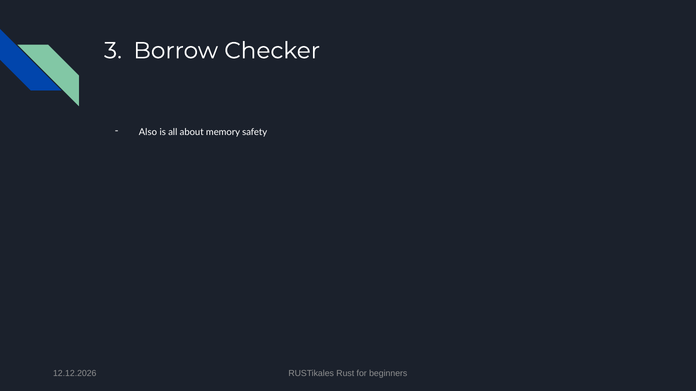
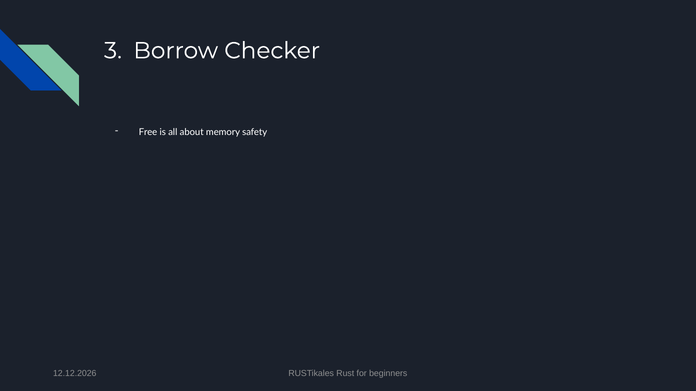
Also: Also -> Free (148, 133)
